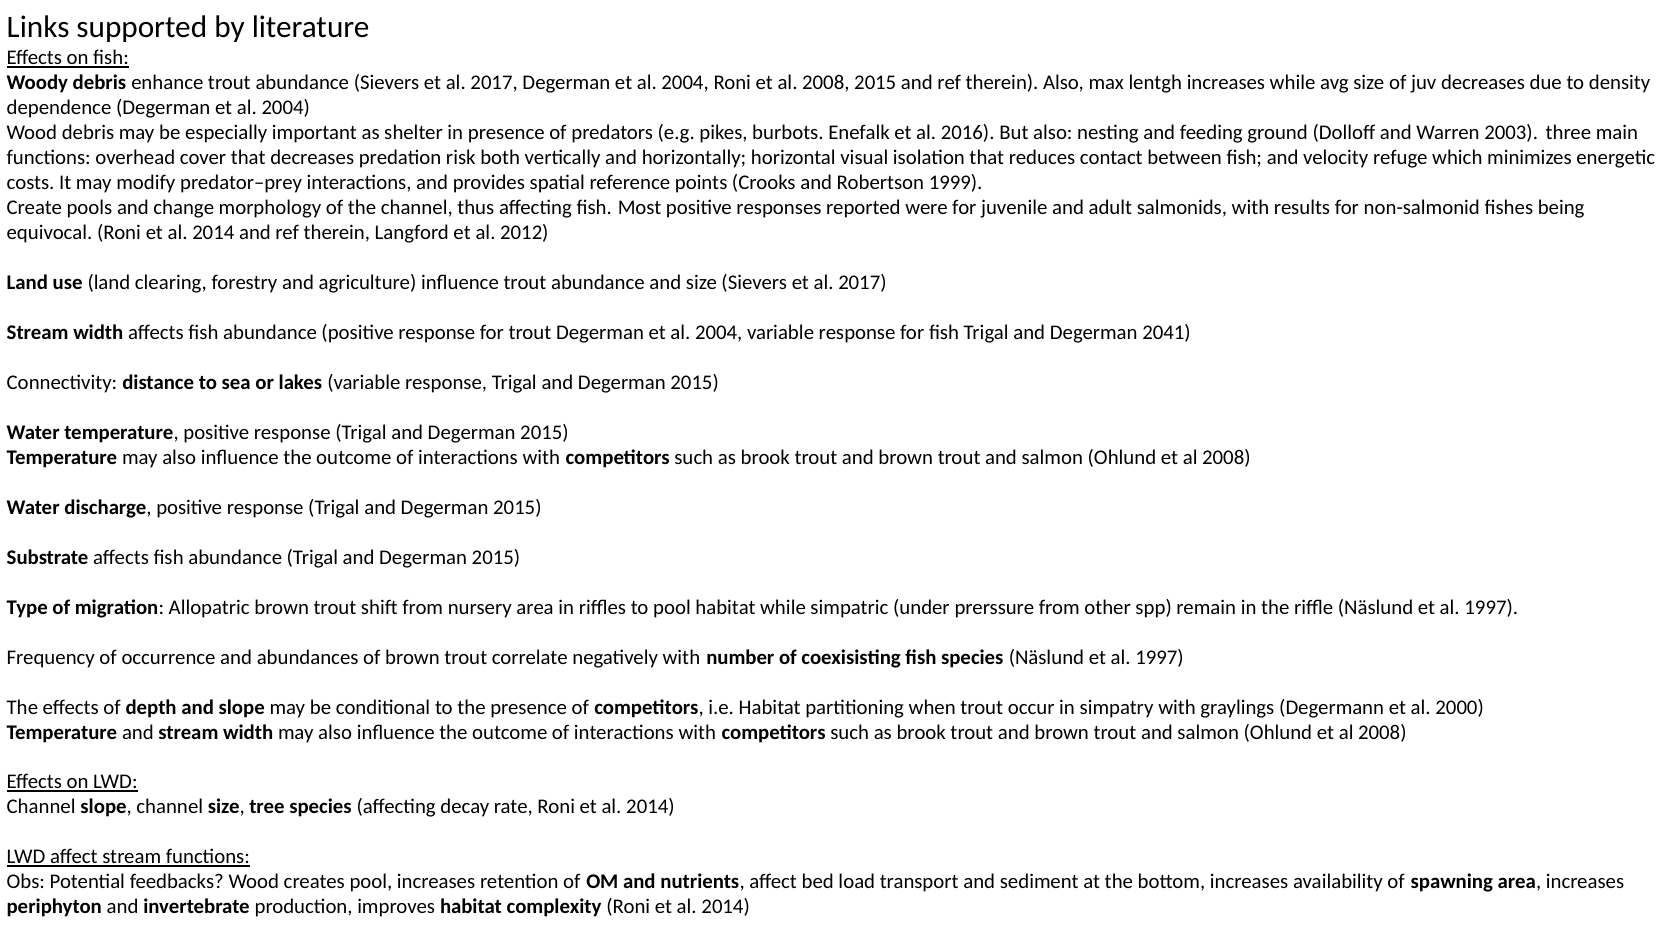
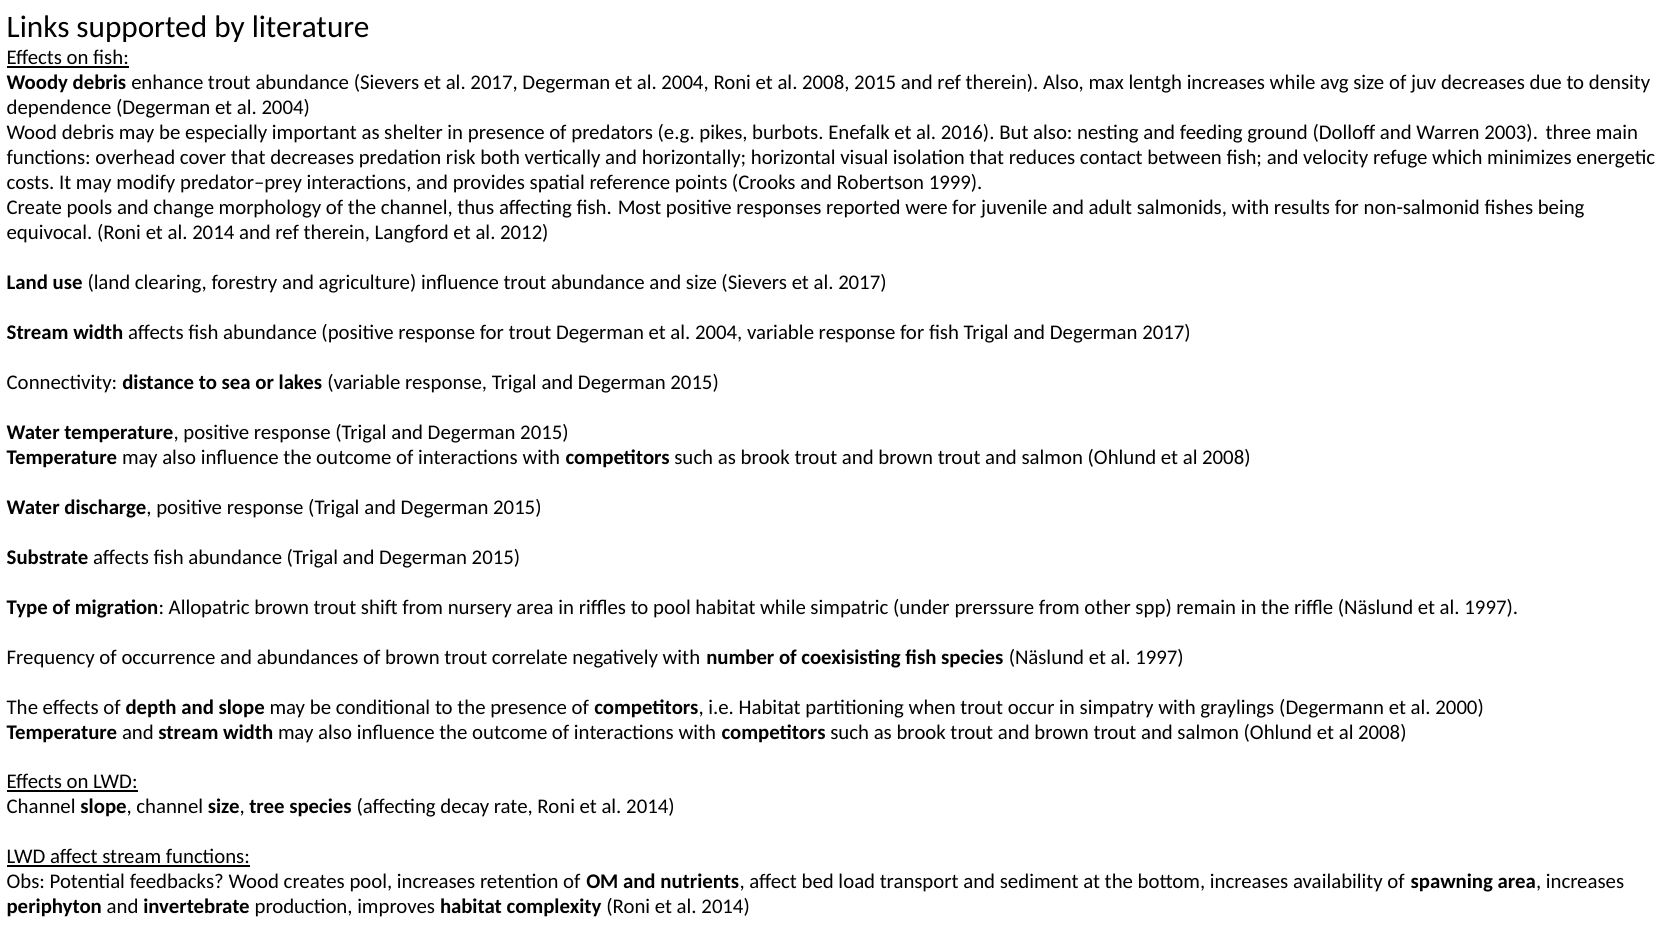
Degerman 2041: 2041 -> 2017 (1166, 332)
